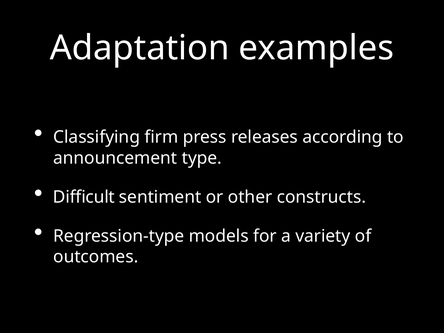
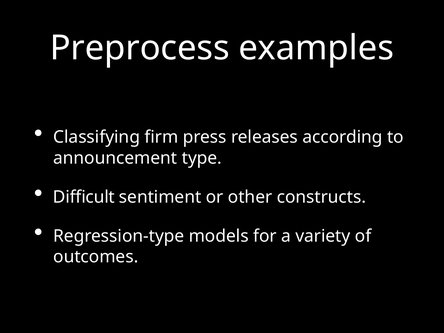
Adaptation: Adaptation -> Preprocess (140, 48)
